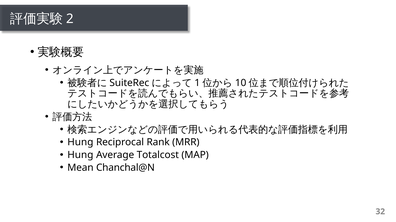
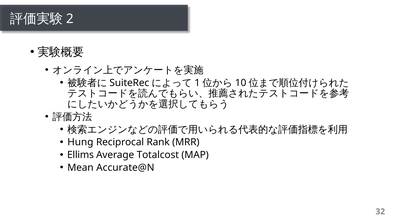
Hung: Hung -> Ellims (80, 155)
Chanchal@N: Chanchal@N -> Accurate@N (125, 168)
